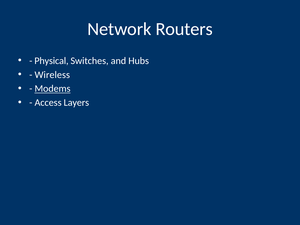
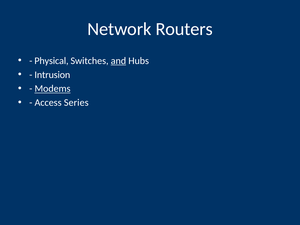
and underline: none -> present (118, 61)
Wireless: Wireless -> Intrusion (52, 75)
Layers: Layers -> Series (76, 103)
